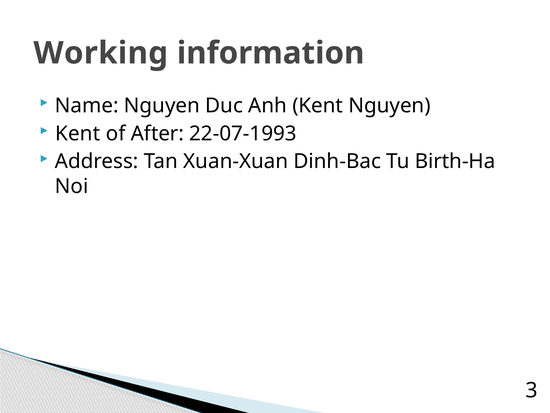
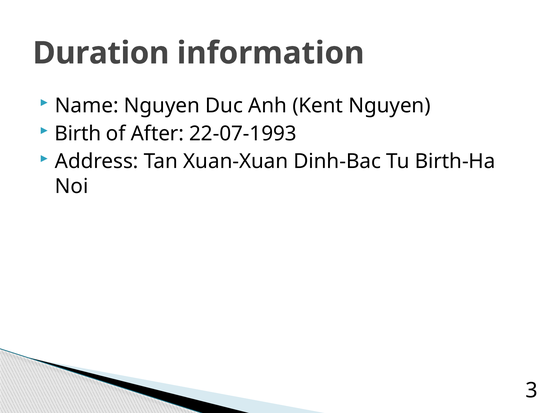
Working: Working -> Duration (101, 53)
Kent: Kent -> Birth (78, 133)
